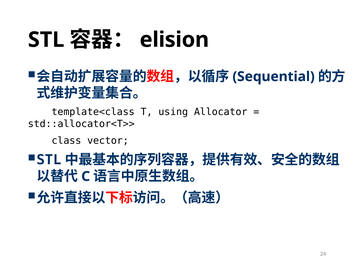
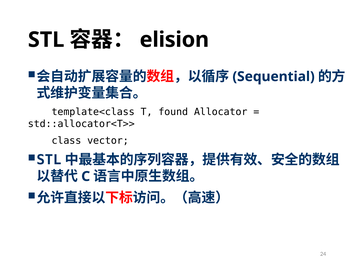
using: using -> found (173, 112)
